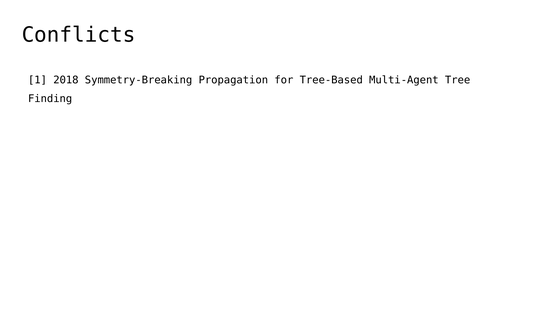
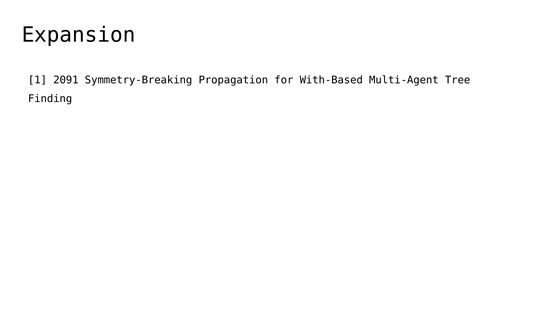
Conflicts: Conflicts -> Expansion (79, 35)
2018: 2018 -> 2091 (66, 80)
Tree-Based: Tree-Based -> With-Based (331, 80)
